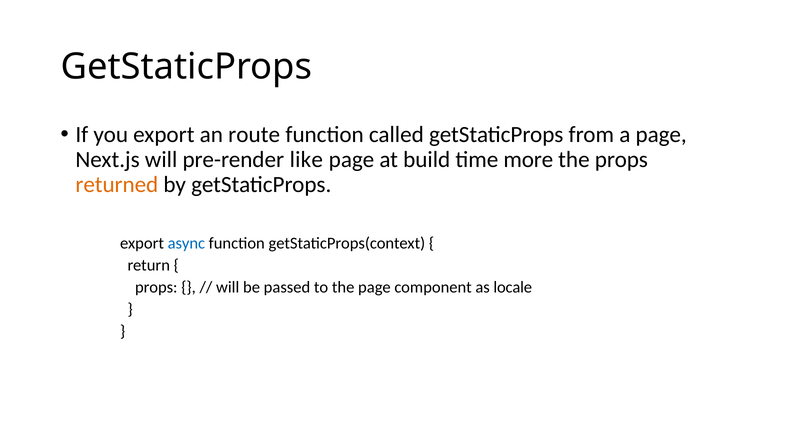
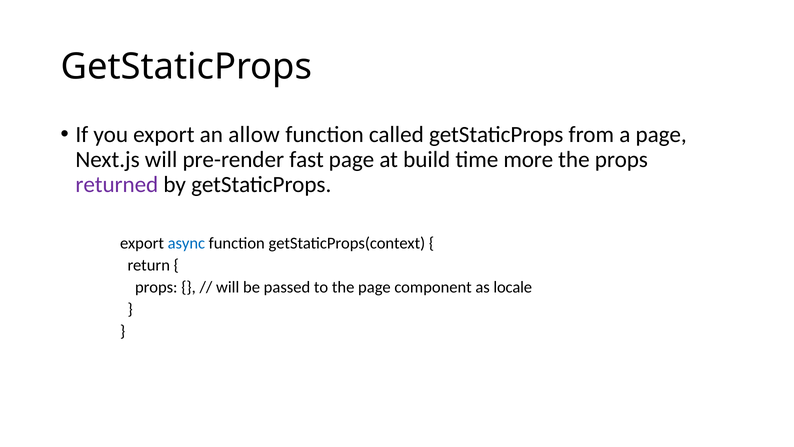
route: route -> allow (254, 134)
like: like -> fast (307, 159)
returned colour: orange -> purple (117, 184)
